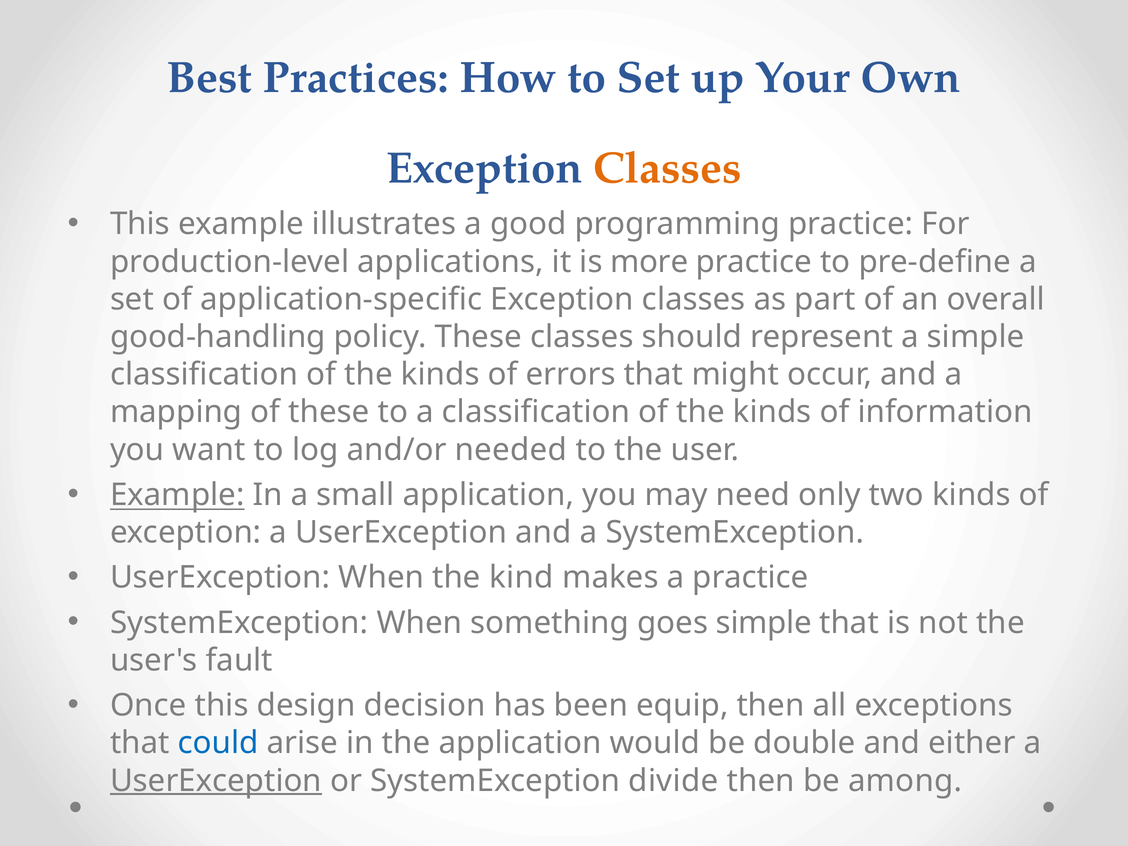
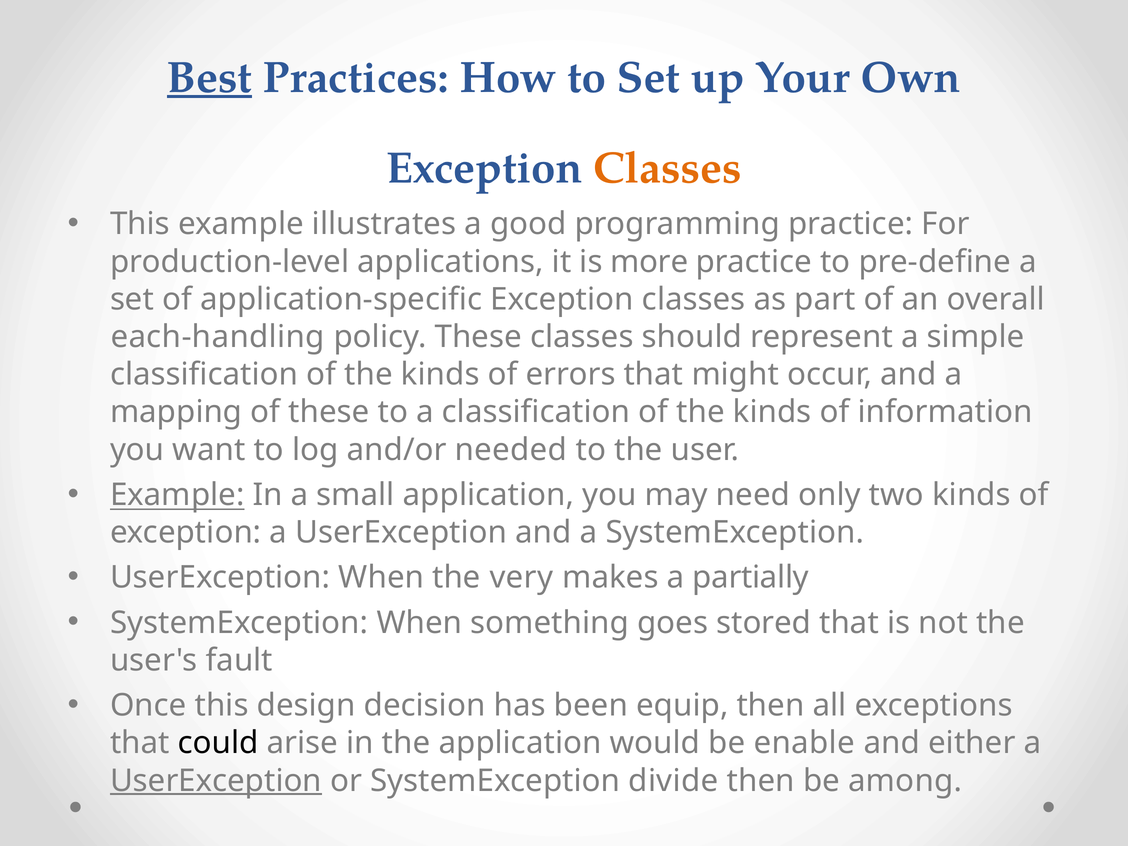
Best underline: none -> present (209, 78)
good-handling: good-handling -> each-handling (218, 337)
kind: kind -> very (521, 578)
a practice: practice -> partially (751, 578)
goes simple: simple -> stored (764, 623)
could colour: blue -> black (218, 743)
double: double -> enable (804, 743)
